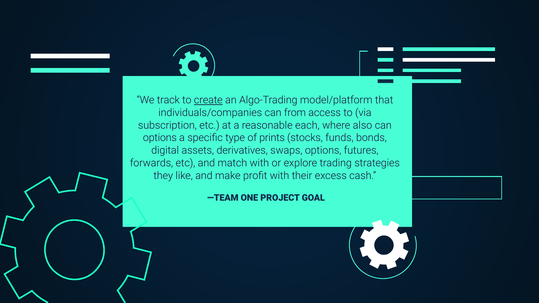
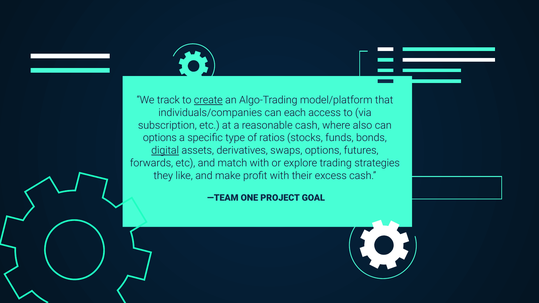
from: from -> each (295, 113)
reasonable each: each -> cash (307, 125)
prints: prints -> ratios (272, 138)
digital underline: none -> present (165, 151)
